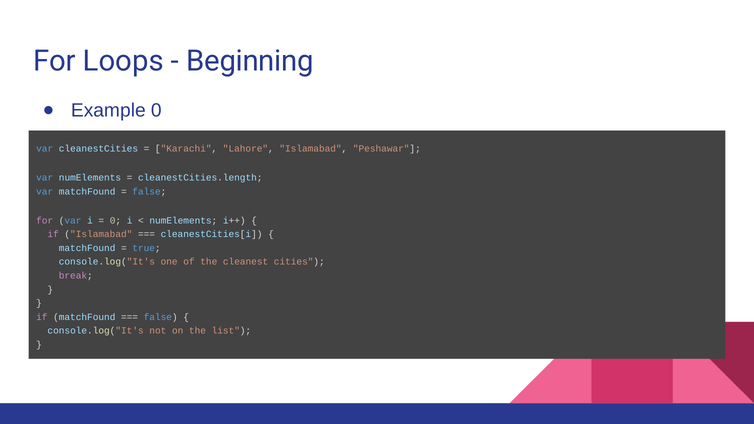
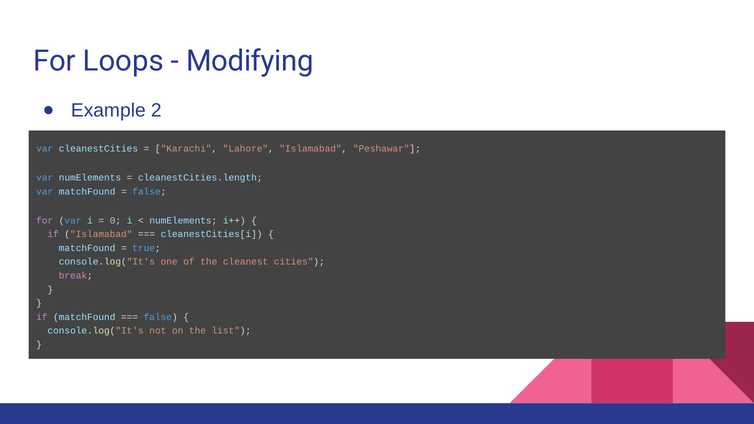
Beginning: Beginning -> Modifying (250, 61)
Example 0: 0 -> 2 (156, 110)
